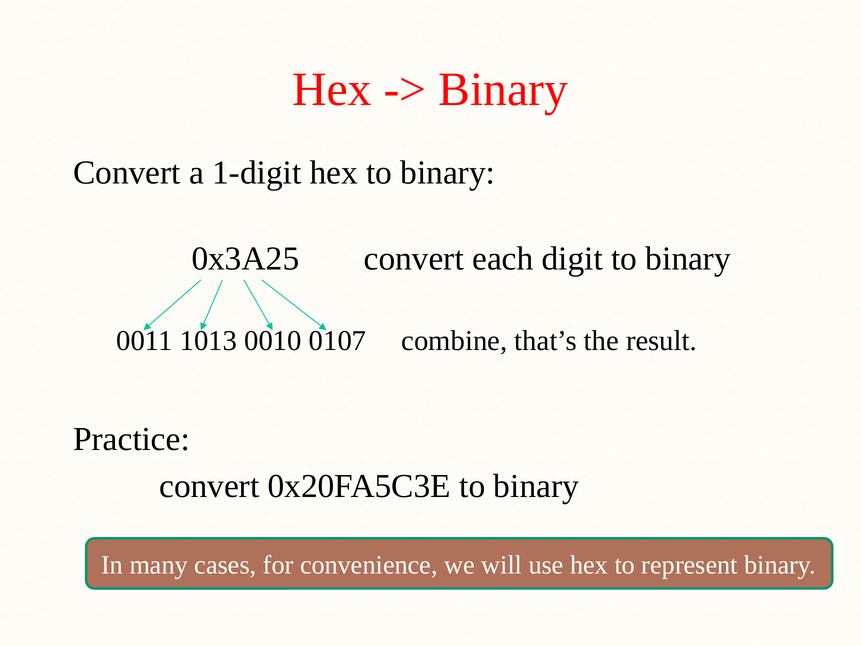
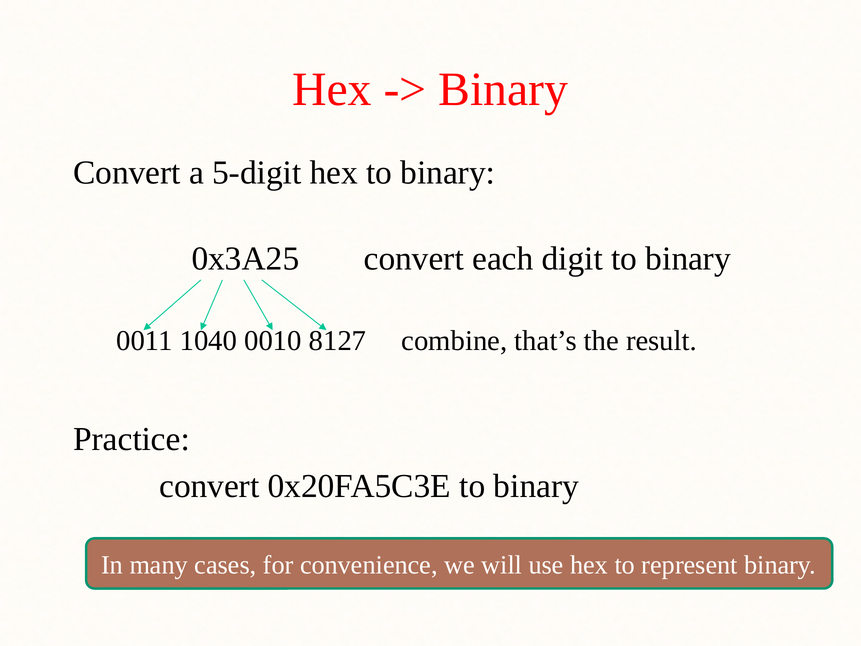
1-digit: 1-digit -> 5-digit (257, 173)
1013: 1013 -> 1040 (208, 341)
0107: 0107 -> 8127 (338, 341)
